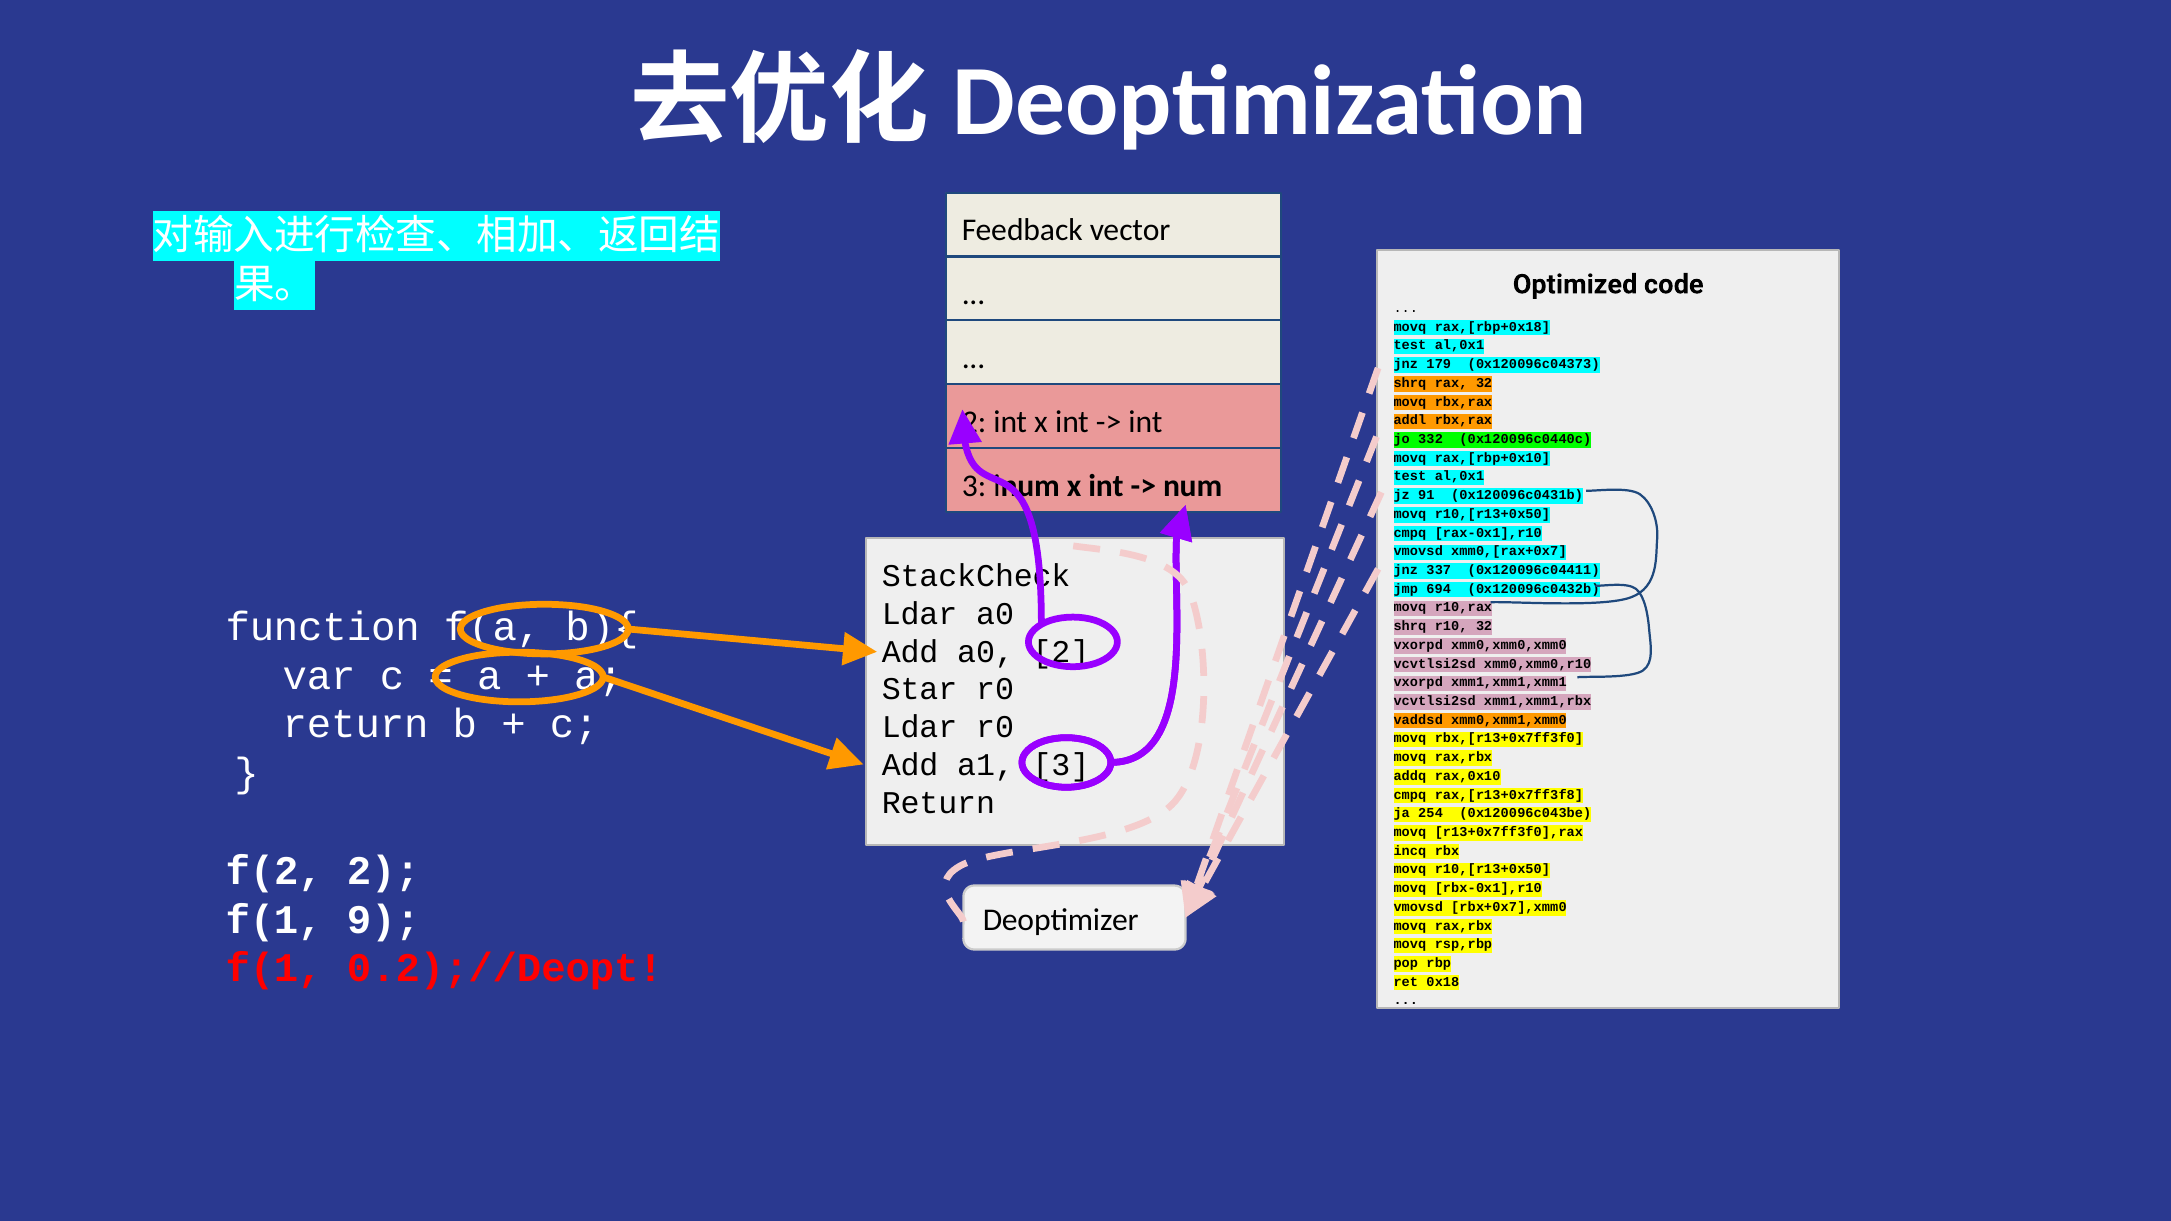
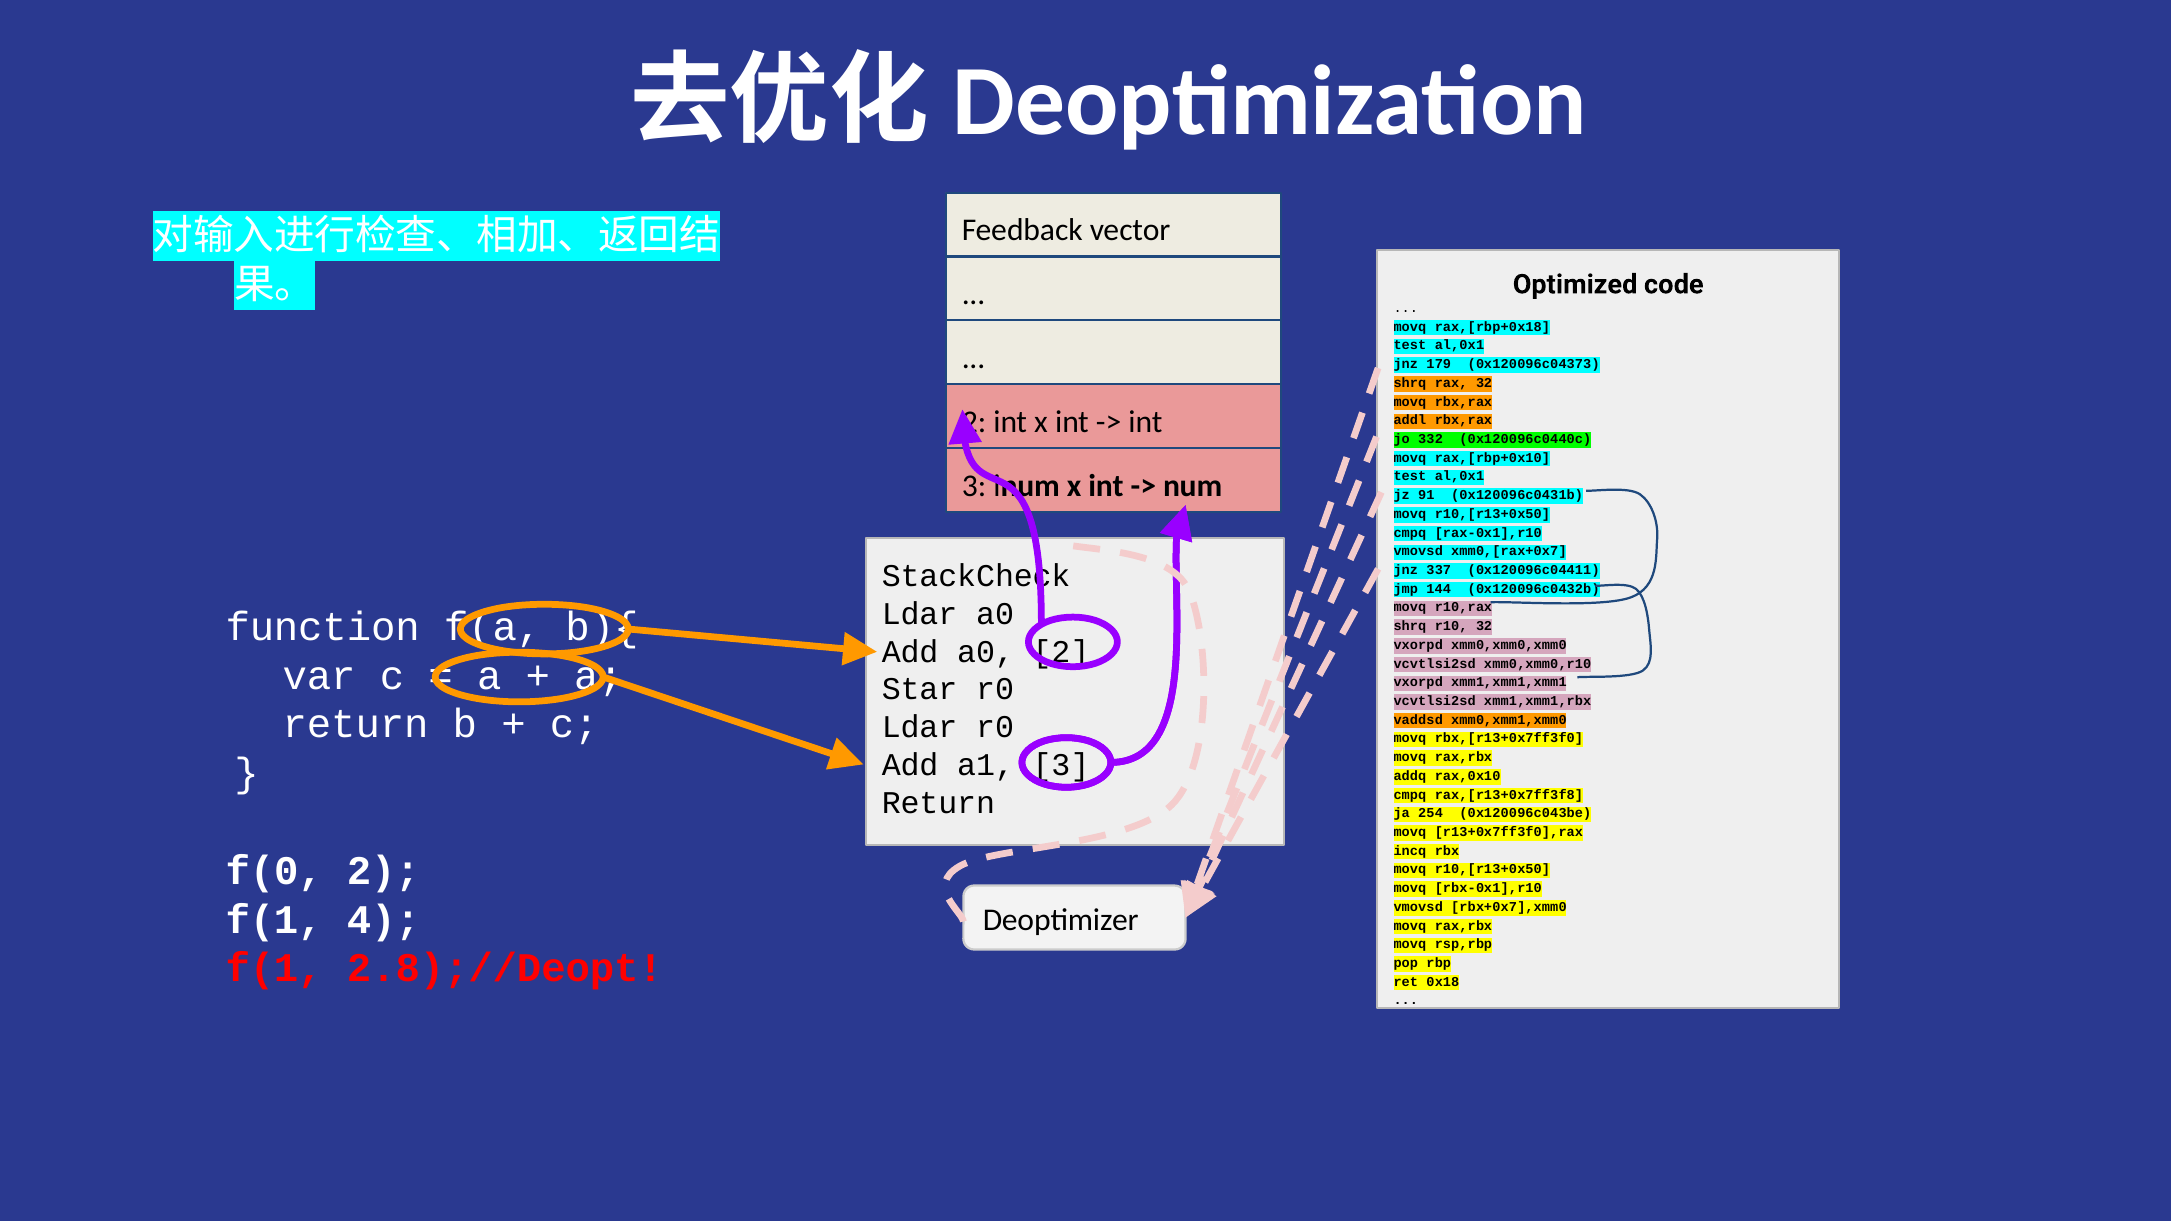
694: 694 -> 144 (1439, 589)
f(2: f(2 -> f(0 (274, 871)
9: 9 -> 4 (383, 920)
0.2);//Deopt: 0.2);//Deopt -> 2.8);//Deopt (505, 969)
